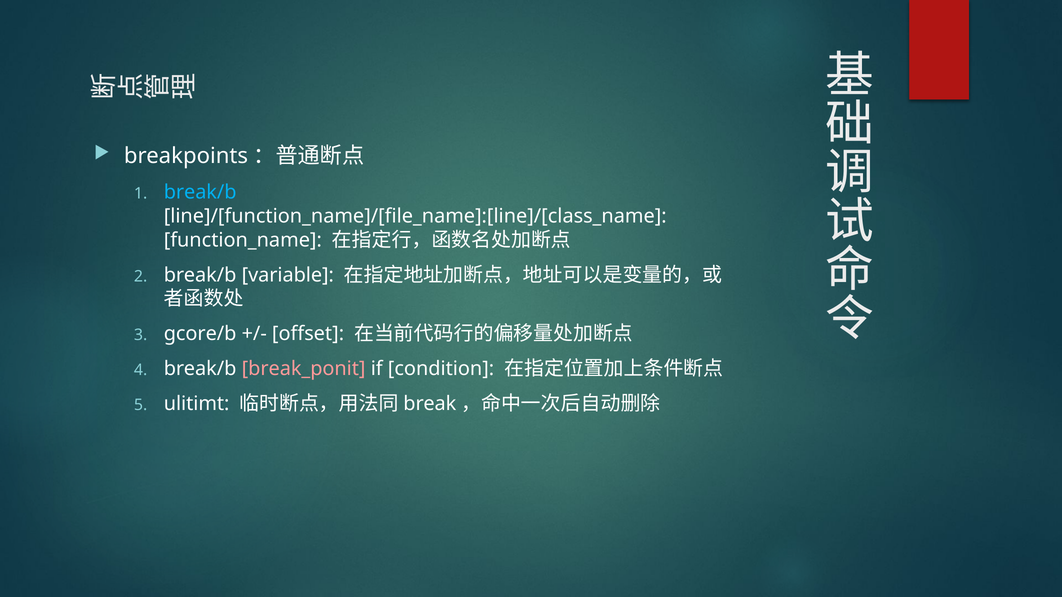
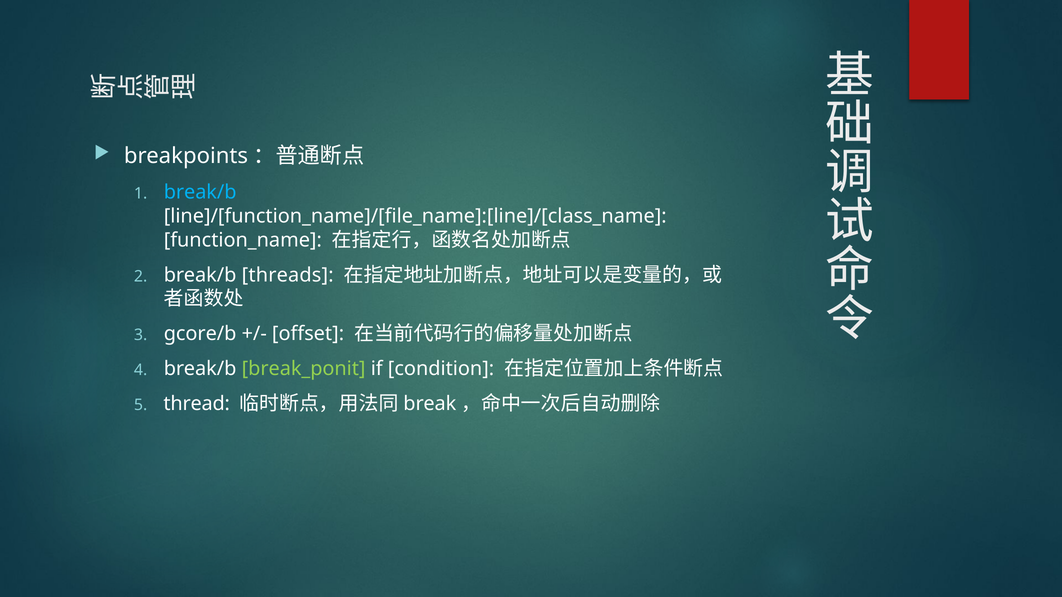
variable: variable -> threads (288, 275)
break_ponit colour: pink -> light green (304, 369)
ulitimt: ulitimt -> thread (197, 404)
